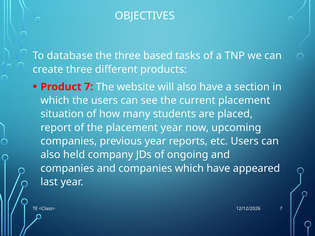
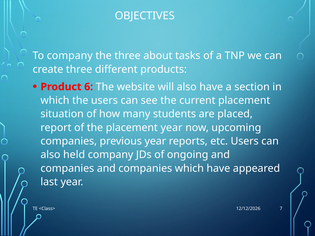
To database: database -> company (70, 56)
based: based -> about (158, 56)
Product 7: 7 -> 6 (89, 87)
